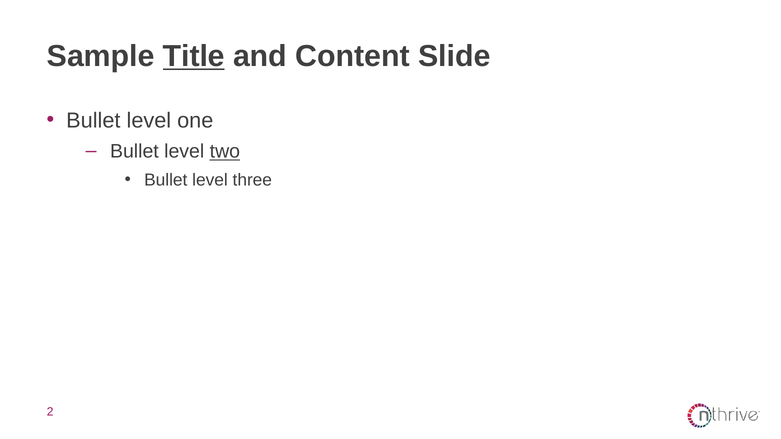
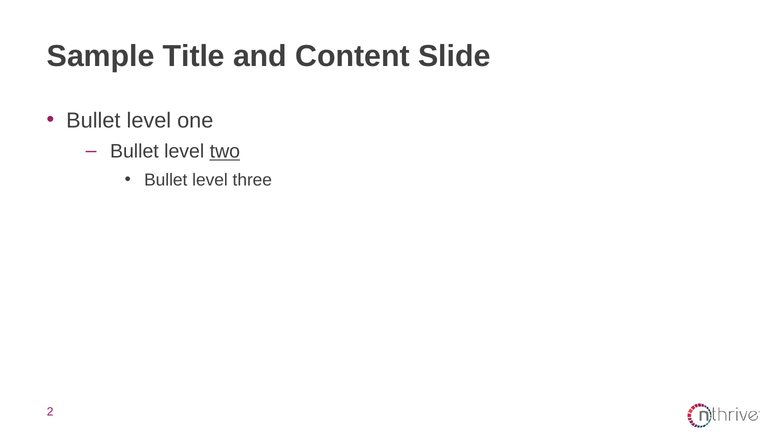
Title underline: present -> none (194, 56)
